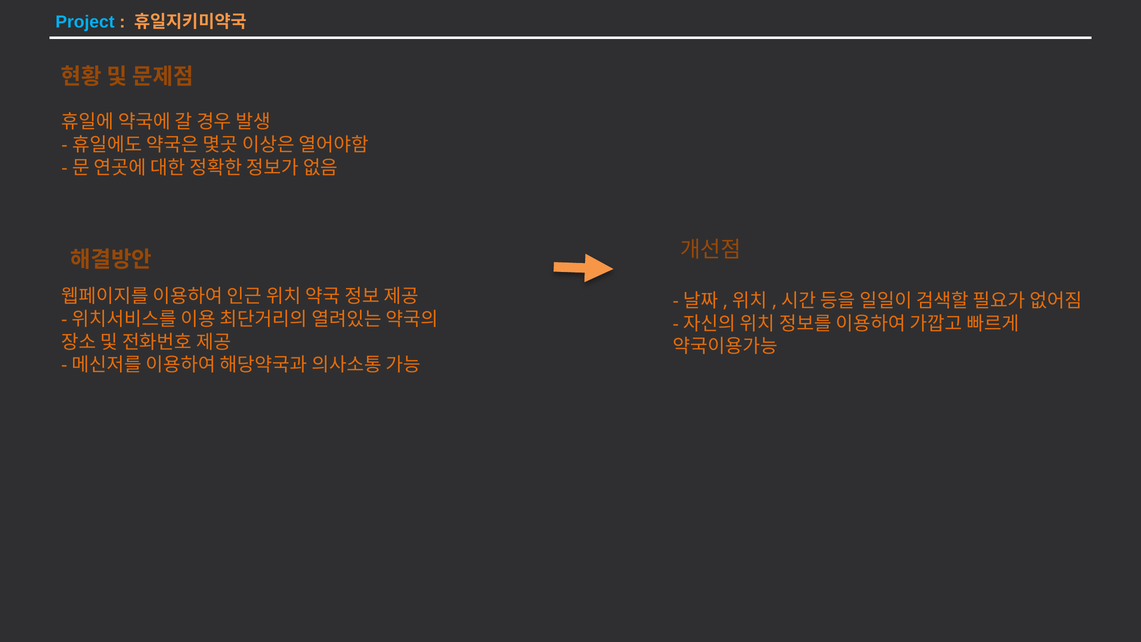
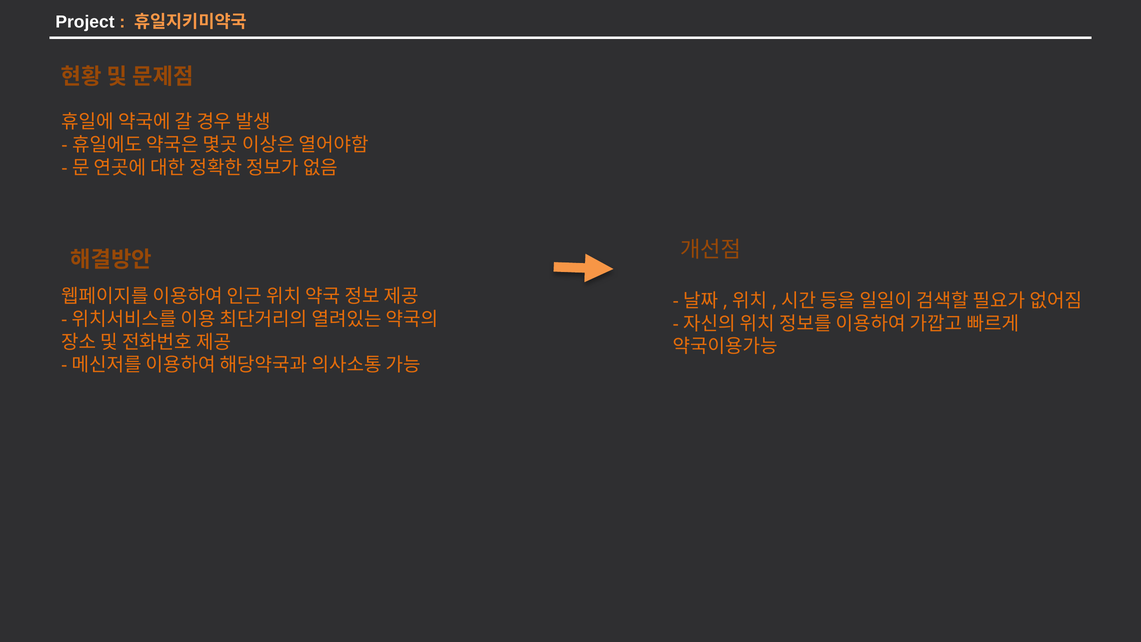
Project colour: light blue -> white (85, 22)
